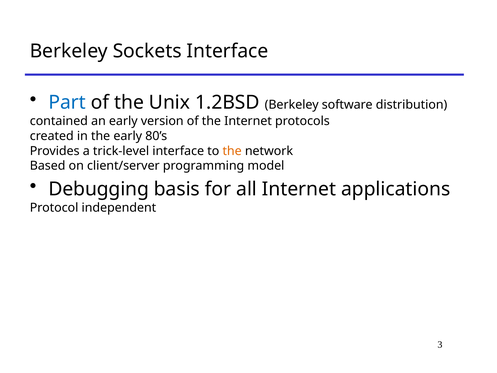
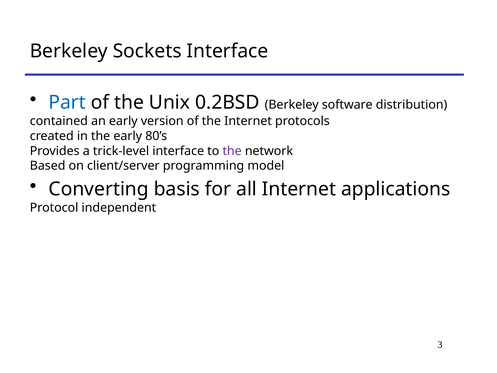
1.2BSD: 1.2BSD -> 0.2BSD (227, 102)
the colour: orange -> purple (232, 151)
Debugging: Debugging -> Converting (99, 189)
